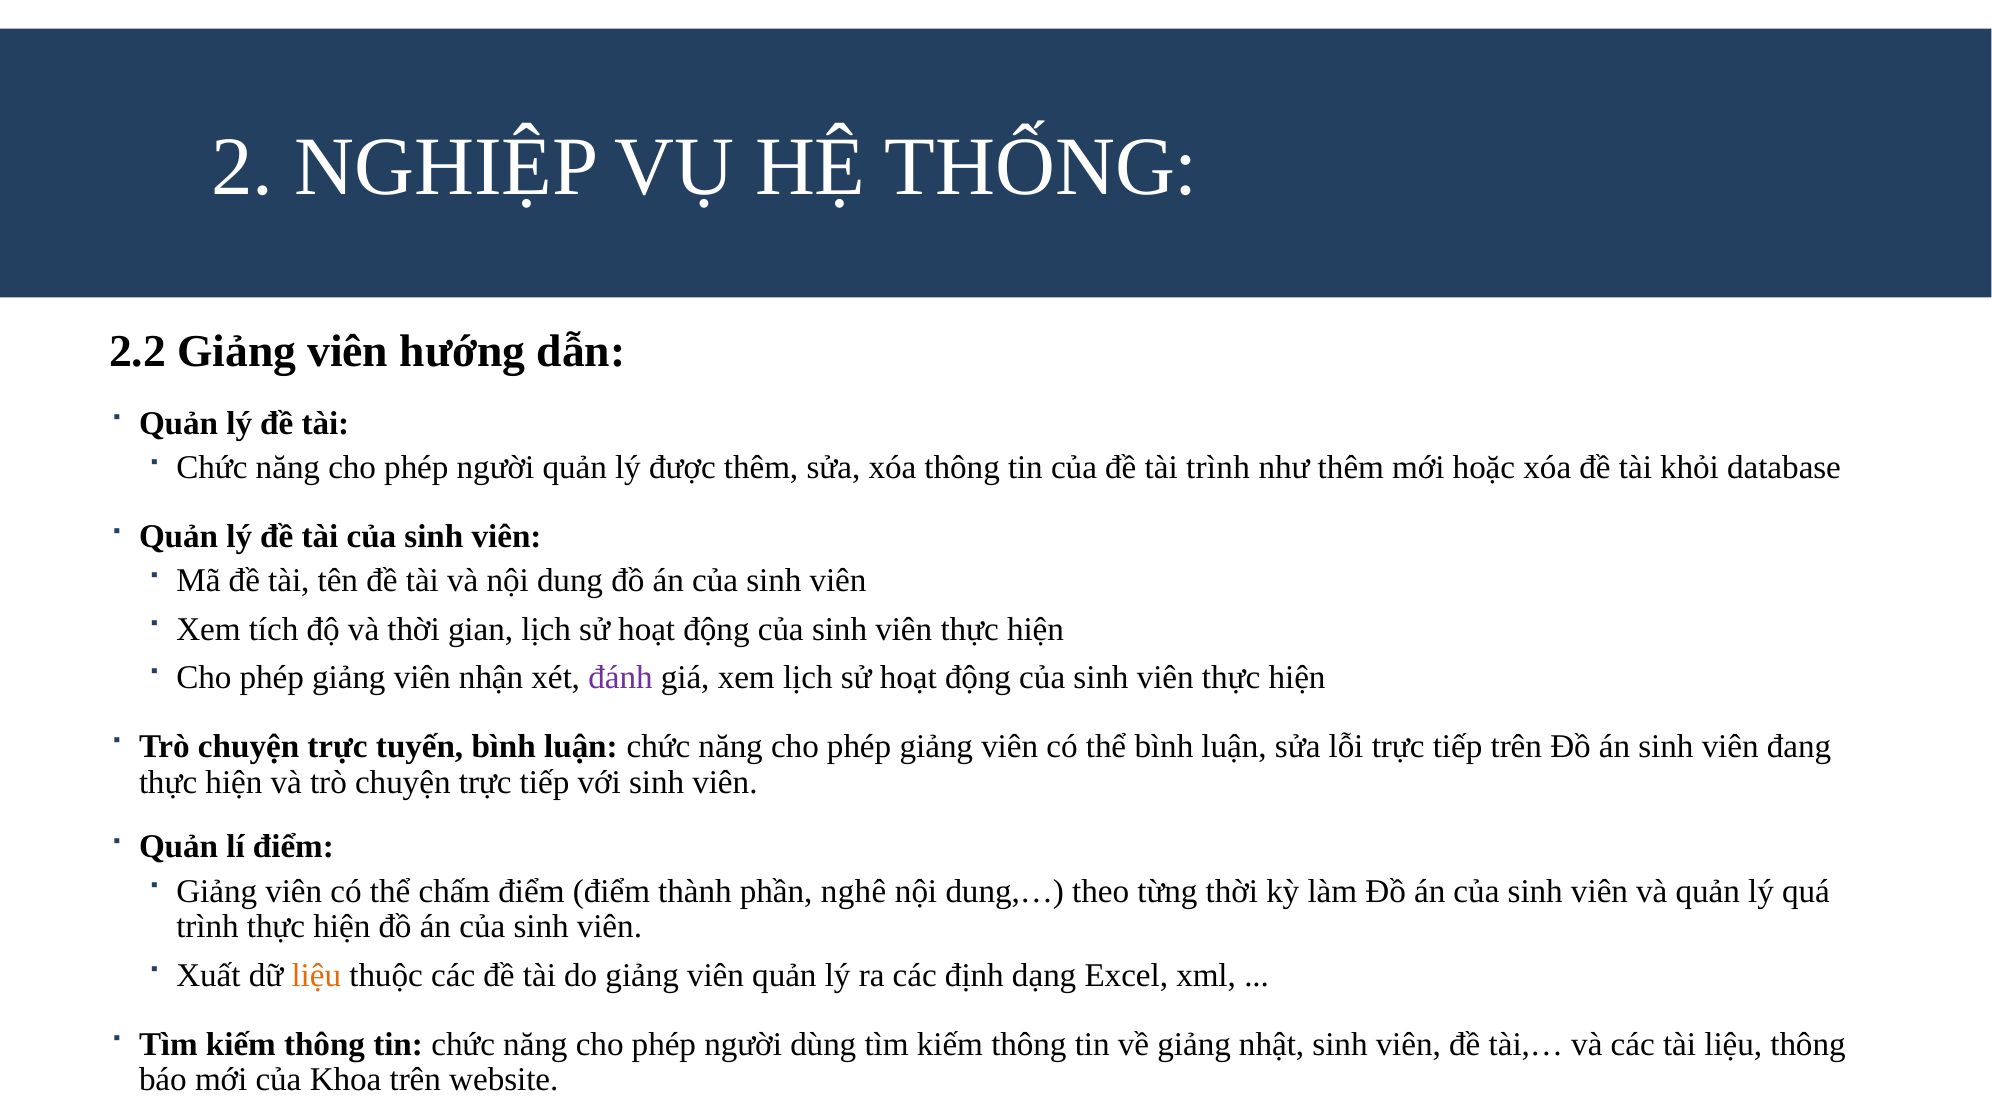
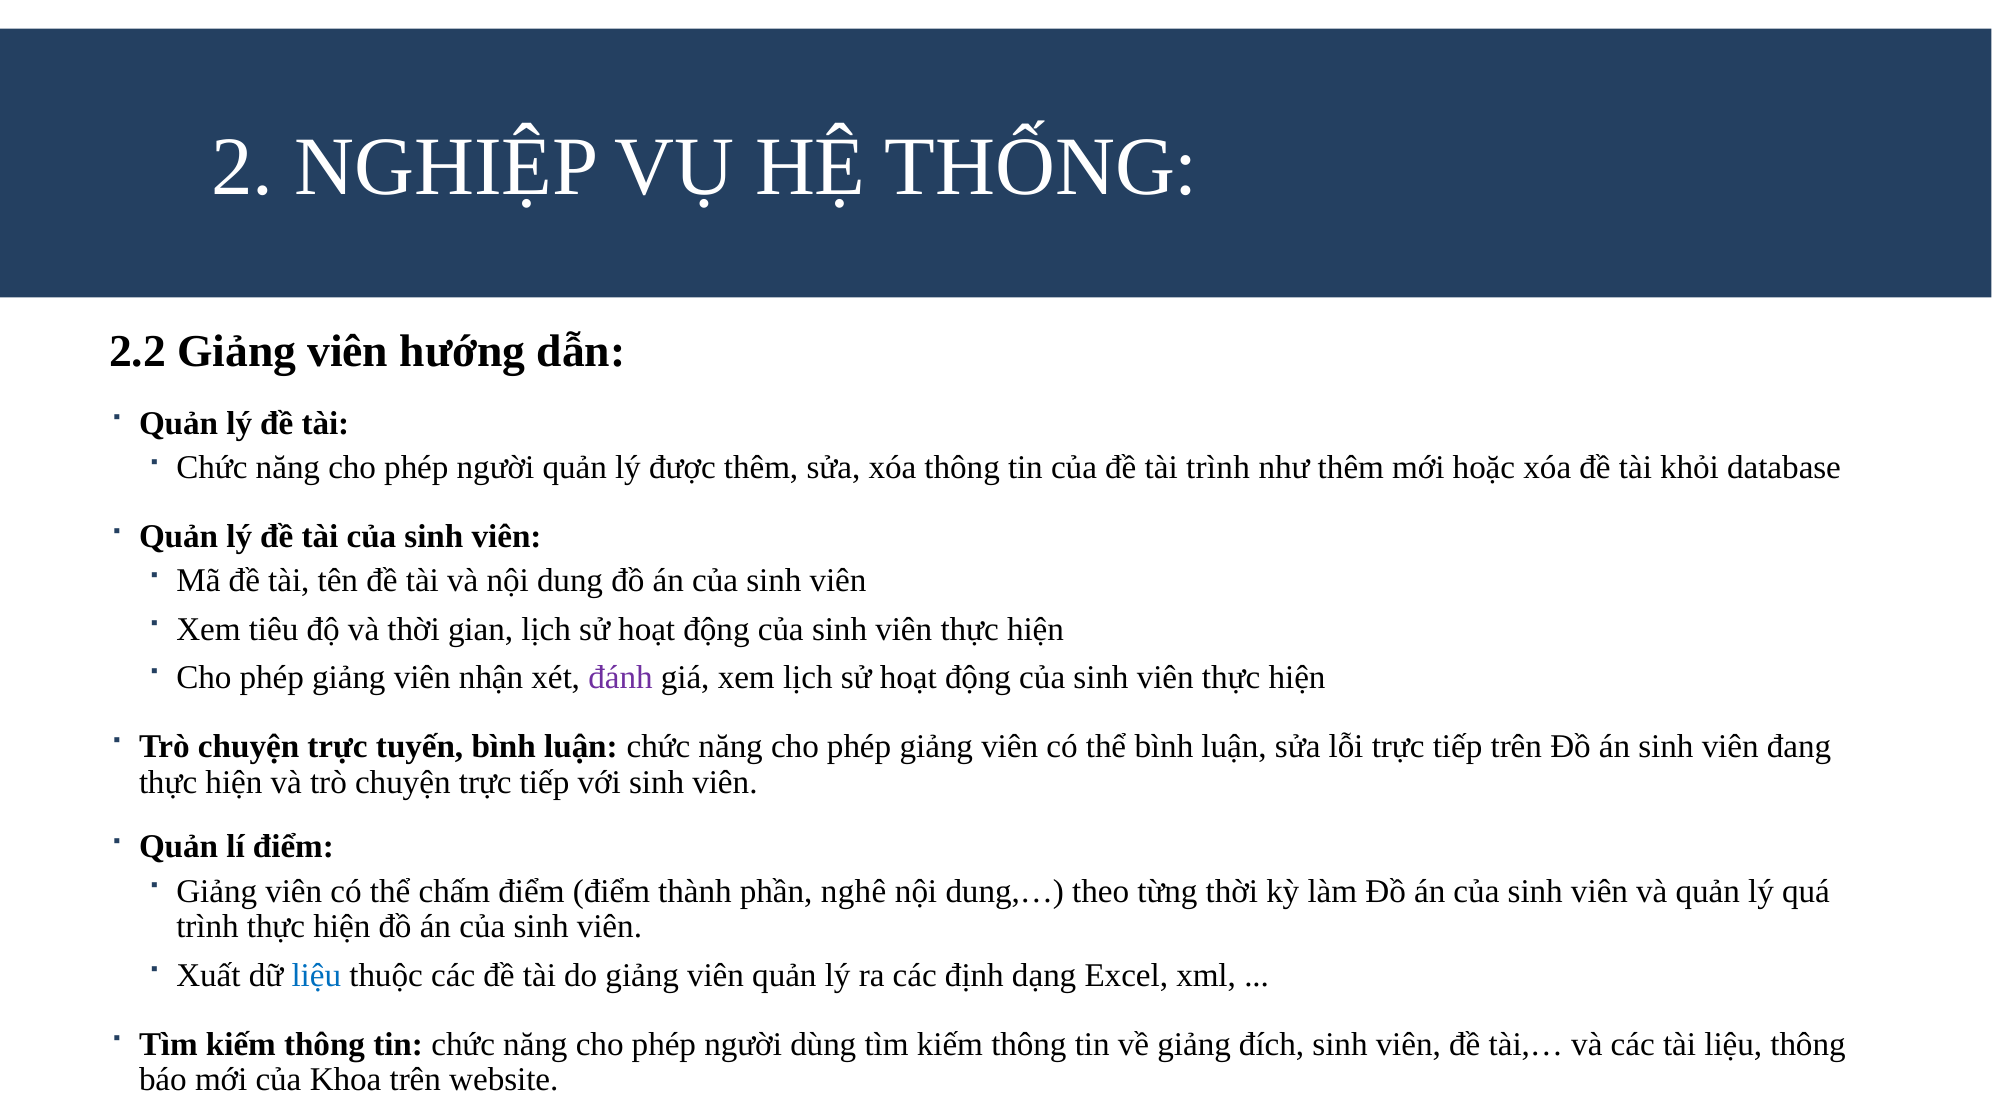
tích: tích -> tiêu (274, 629)
liệu colour: orange -> blue (316, 976)
nhật: nhật -> đích (1272, 1045)
